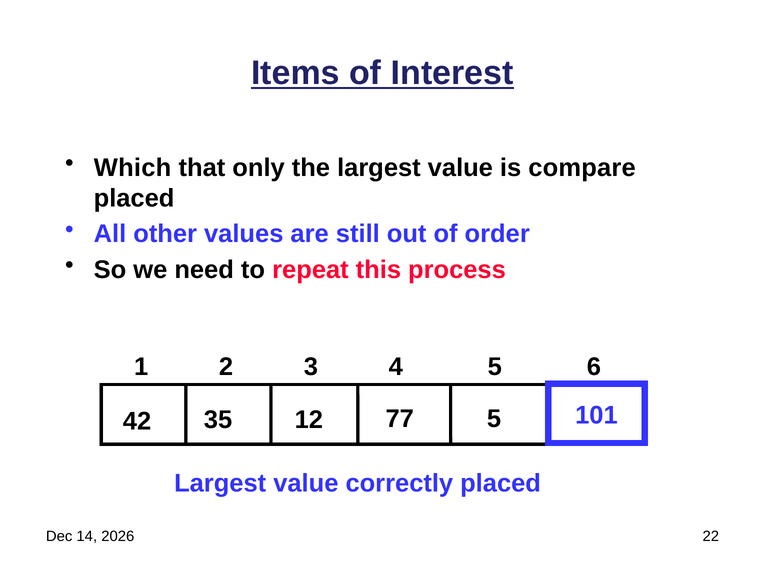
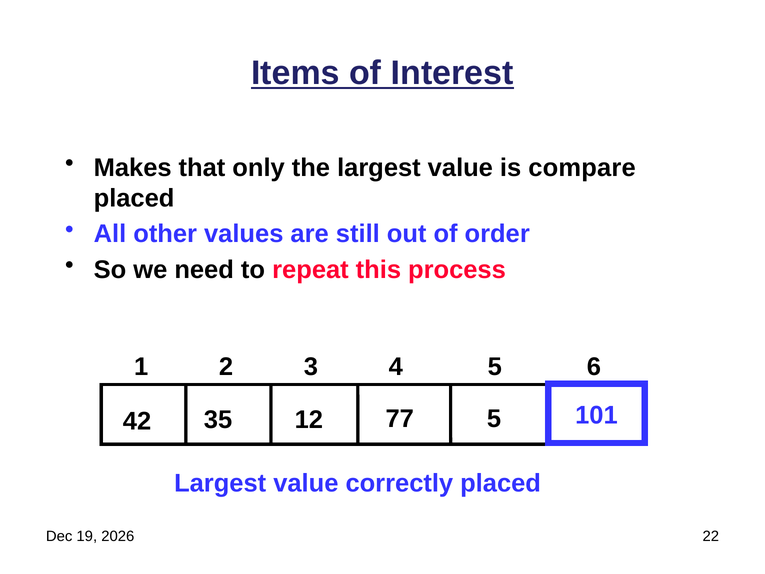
Which: Which -> Makes (133, 168)
14: 14 -> 19 (87, 536)
